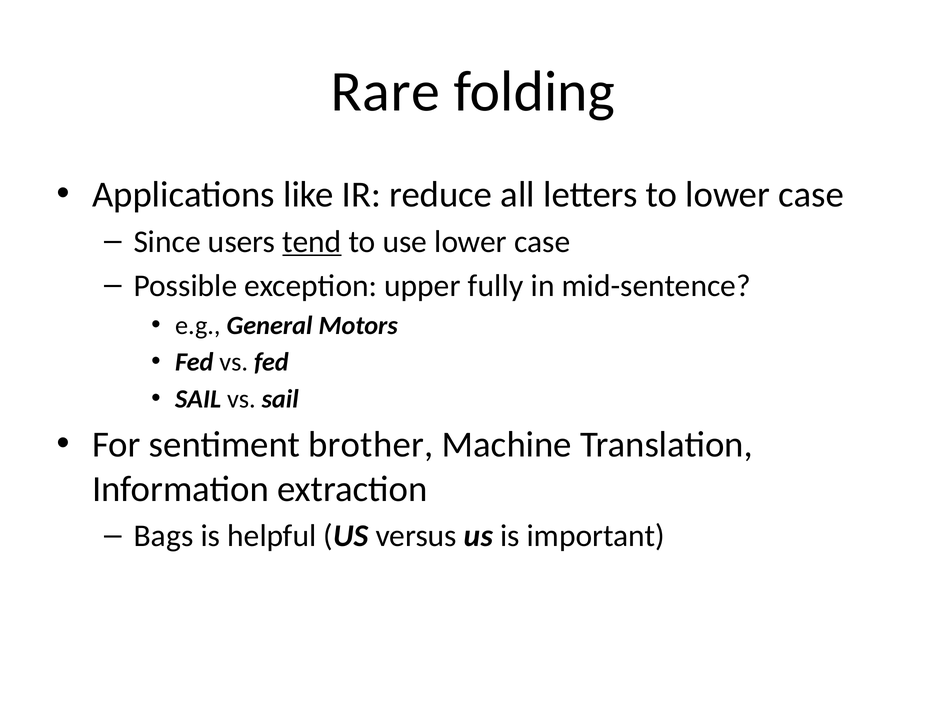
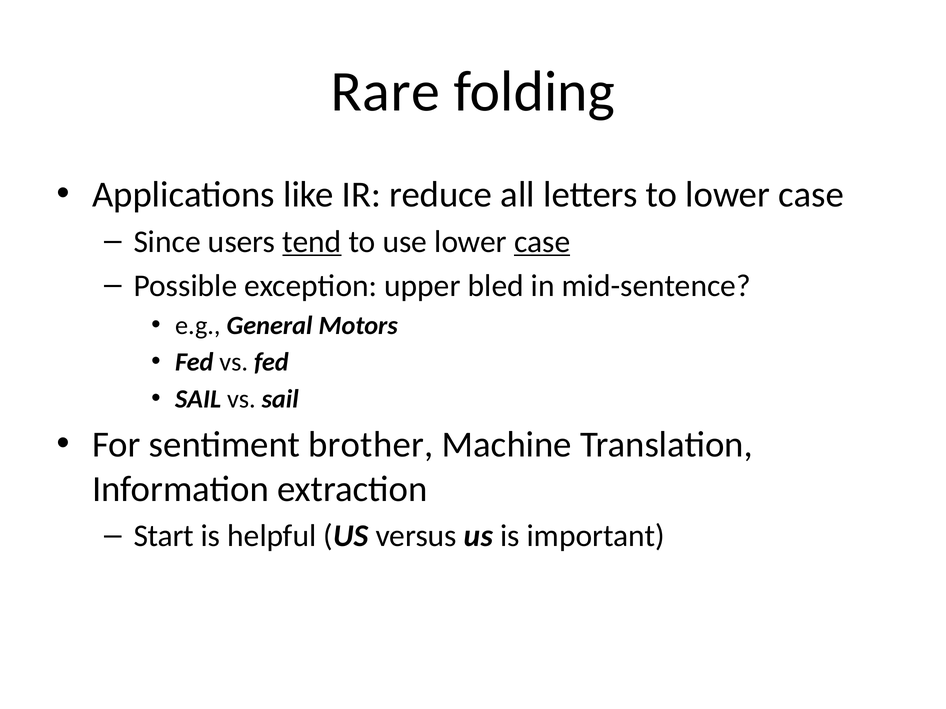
case underline: none -> present (542, 242)
fully: fully -> bled (496, 286)
Bags: Bags -> Start (164, 536)
